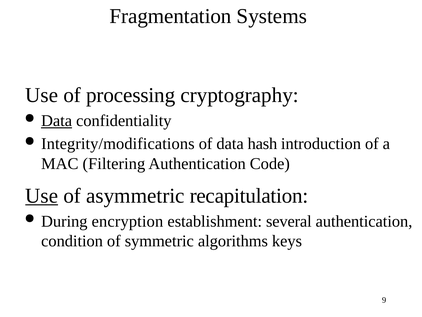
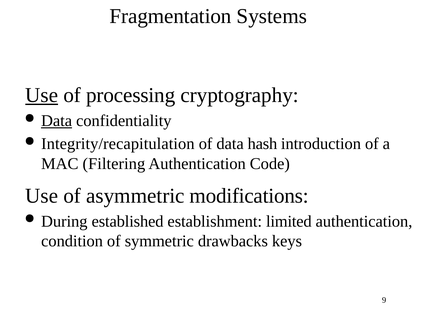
Use underline: none -> present (42, 95)
Integrity/modifications: Integrity/modifications -> Integrity/recapitulation (118, 144)
Use underline: present -> none (42, 195)
recapitulation: recapitulation -> modifications (249, 195)
encryption: encryption -> established (128, 221)
several: several -> limited (289, 221)
algorithms: algorithms -> drawbacks (233, 241)
